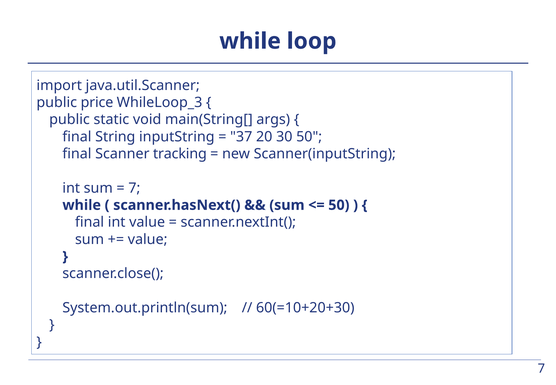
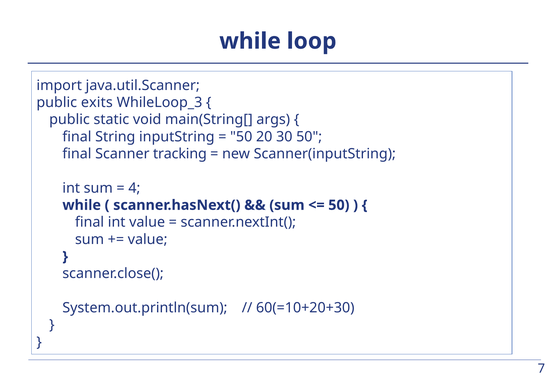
price: price -> exits (97, 102)
37: 37 -> 50 (241, 137)
7: 7 -> 4 (134, 188)
